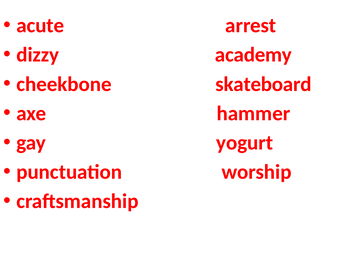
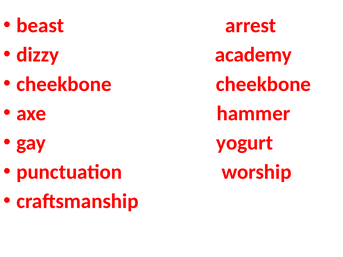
acute: acute -> beast (40, 26)
cheekbone skateboard: skateboard -> cheekbone (263, 84)
